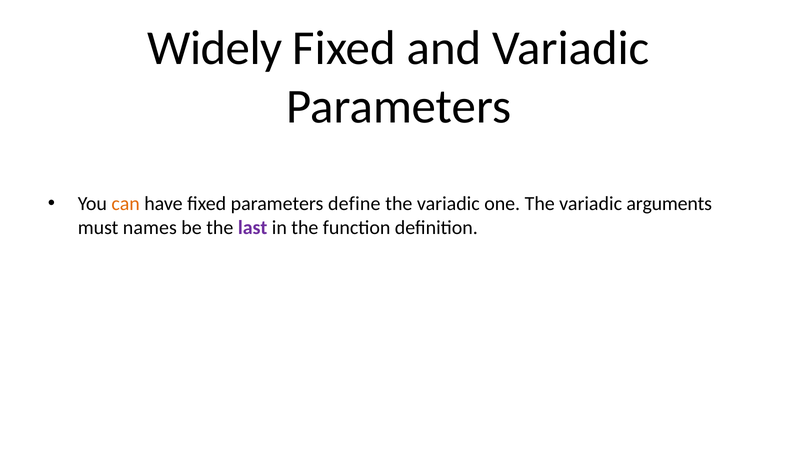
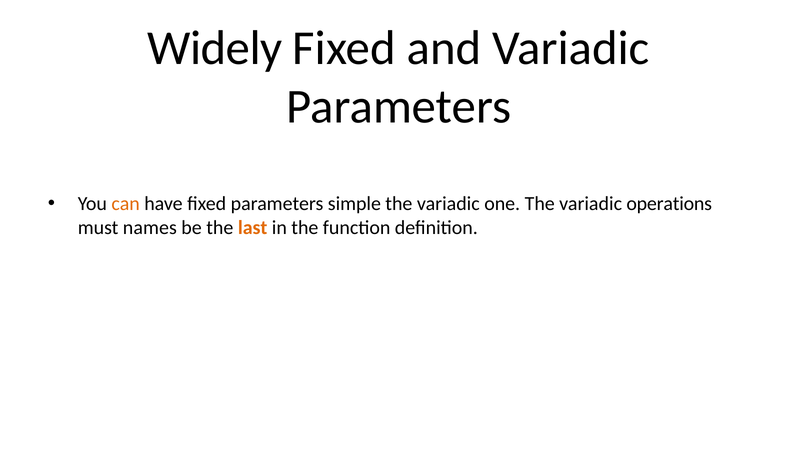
define: define -> simple (354, 204)
arguments: arguments -> operations (669, 204)
last colour: purple -> orange (253, 228)
